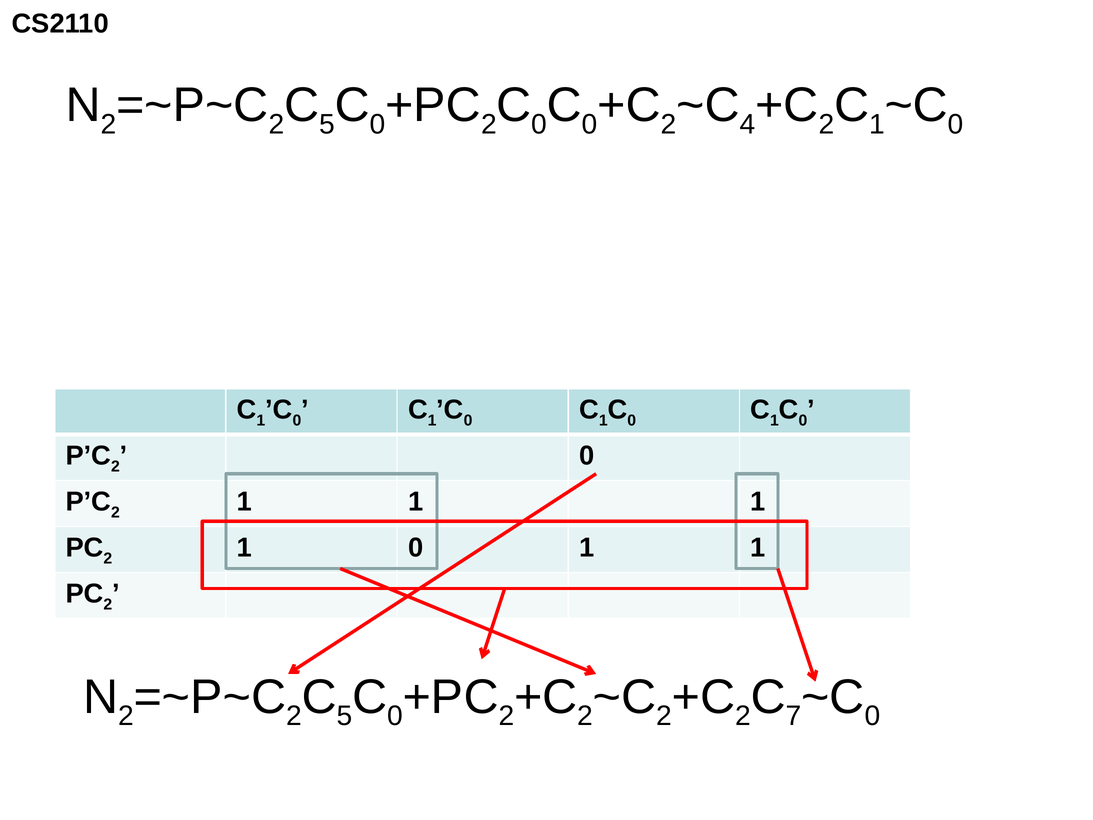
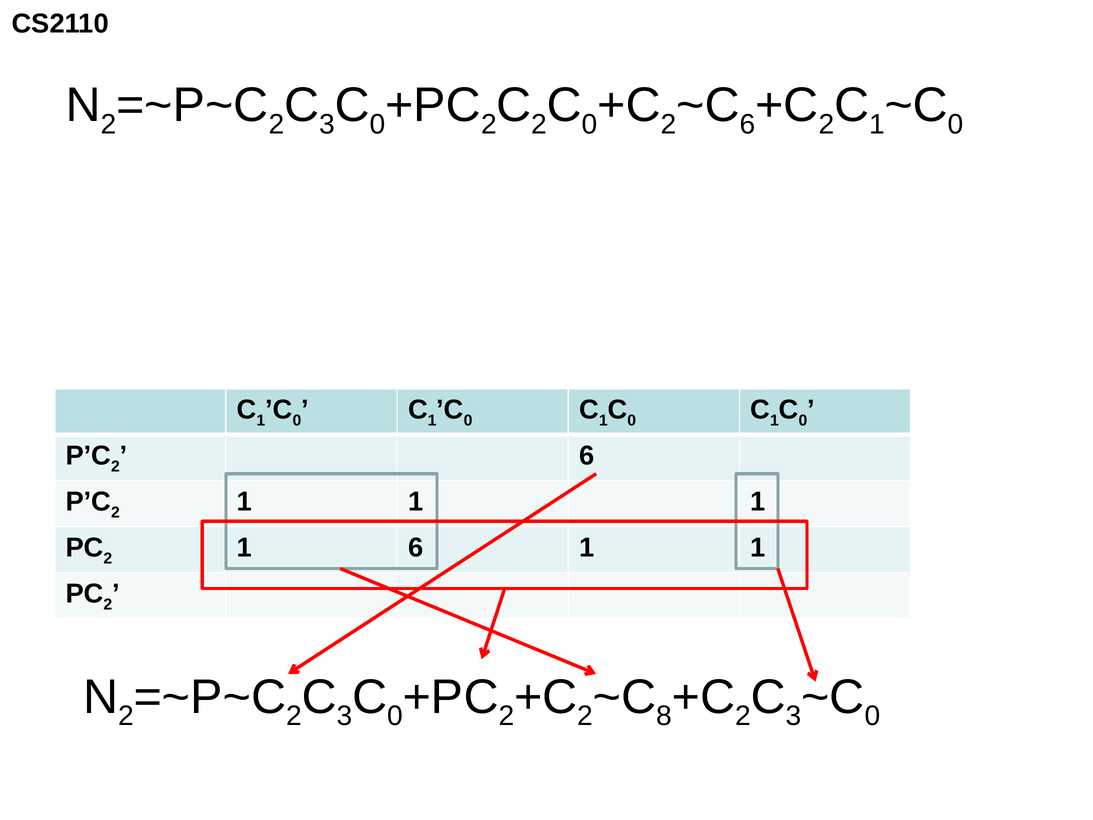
5: 5 -> 3 (327, 124)
0: 0 -> 2 (539, 124)
4: 4 -> 6 (748, 124)
0: 0 -> 6 (587, 456)
1 0: 0 -> 6 (416, 548)
5: 5 -> 3 (345, 716)
2: 2 -> 8 (664, 716)
7: 7 -> 3 (794, 716)
